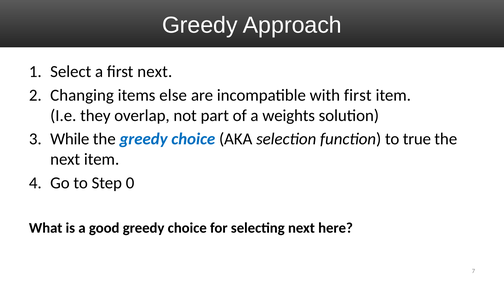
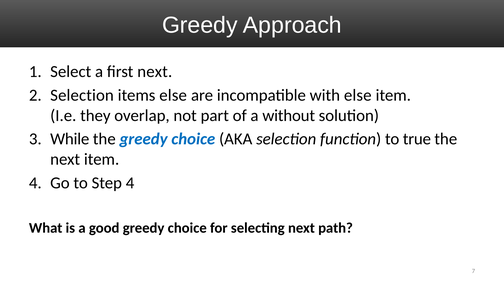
2 Changing: Changing -> Selection (82, 95)
with first: first -> else (358, 95)
weights: weights -> without (289, 115)
Step 0: 0 -> 4 (130, 182)
here: here -> path (336, 228)
